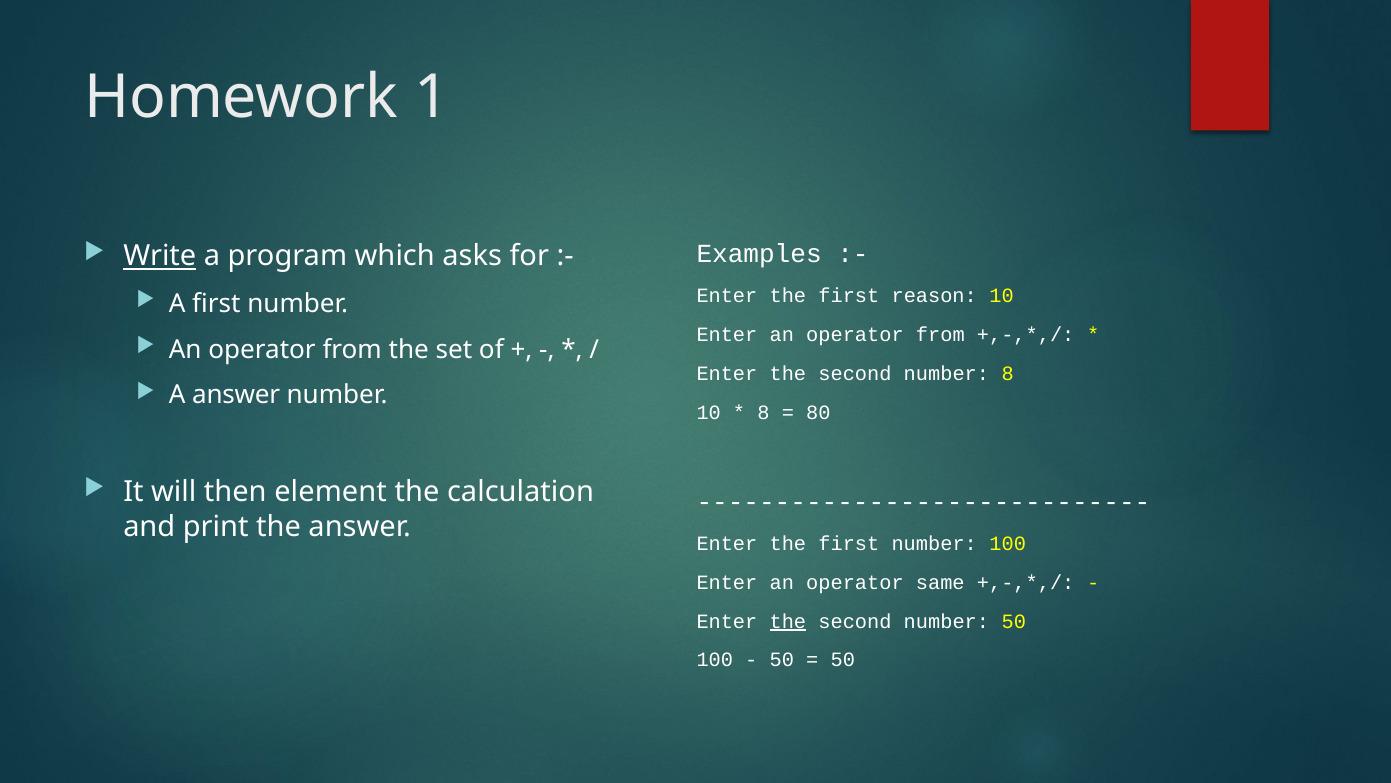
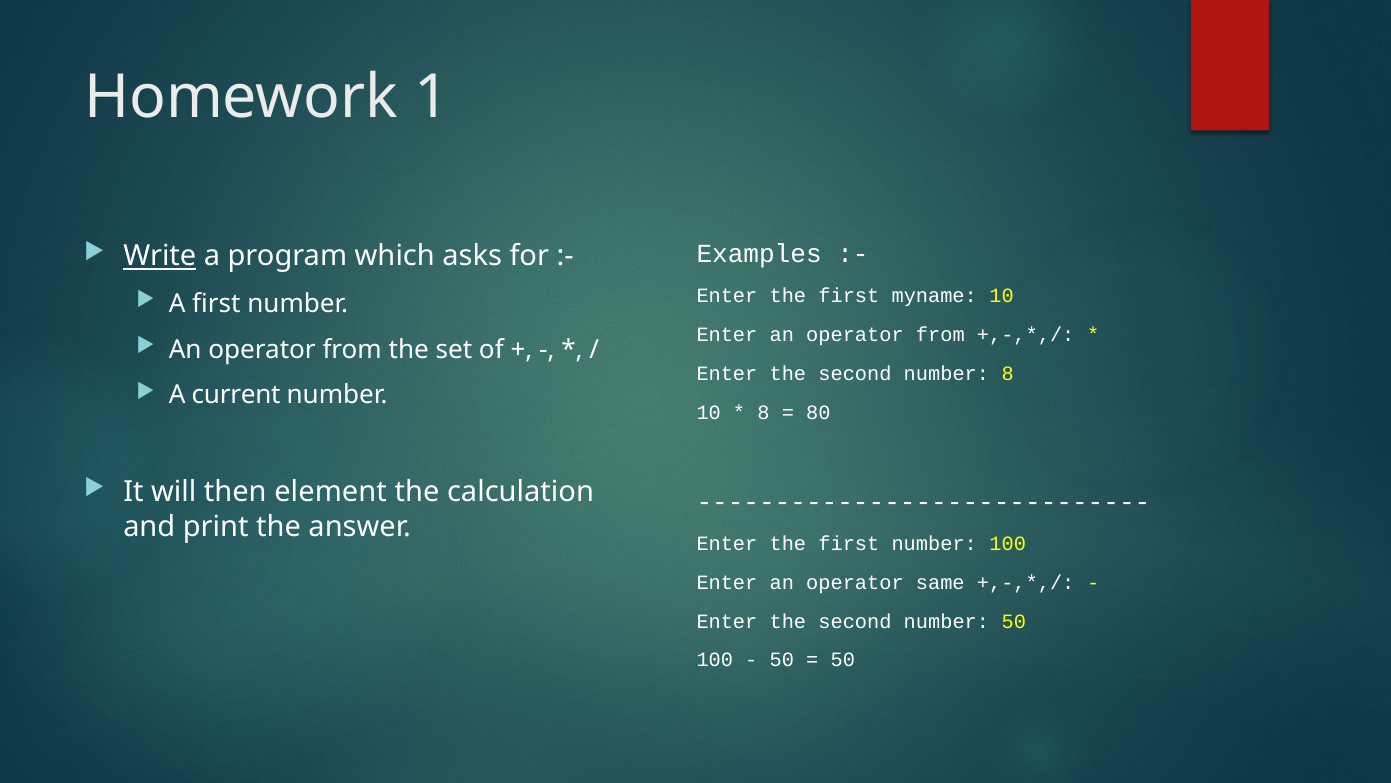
reason: reason -> myname (934, 296)
A answer: answer -> current (236, 395)
the underline: present -> none (788, 621)
